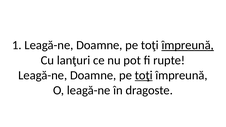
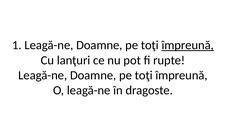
toţi underline: present -> none (144, 75)
